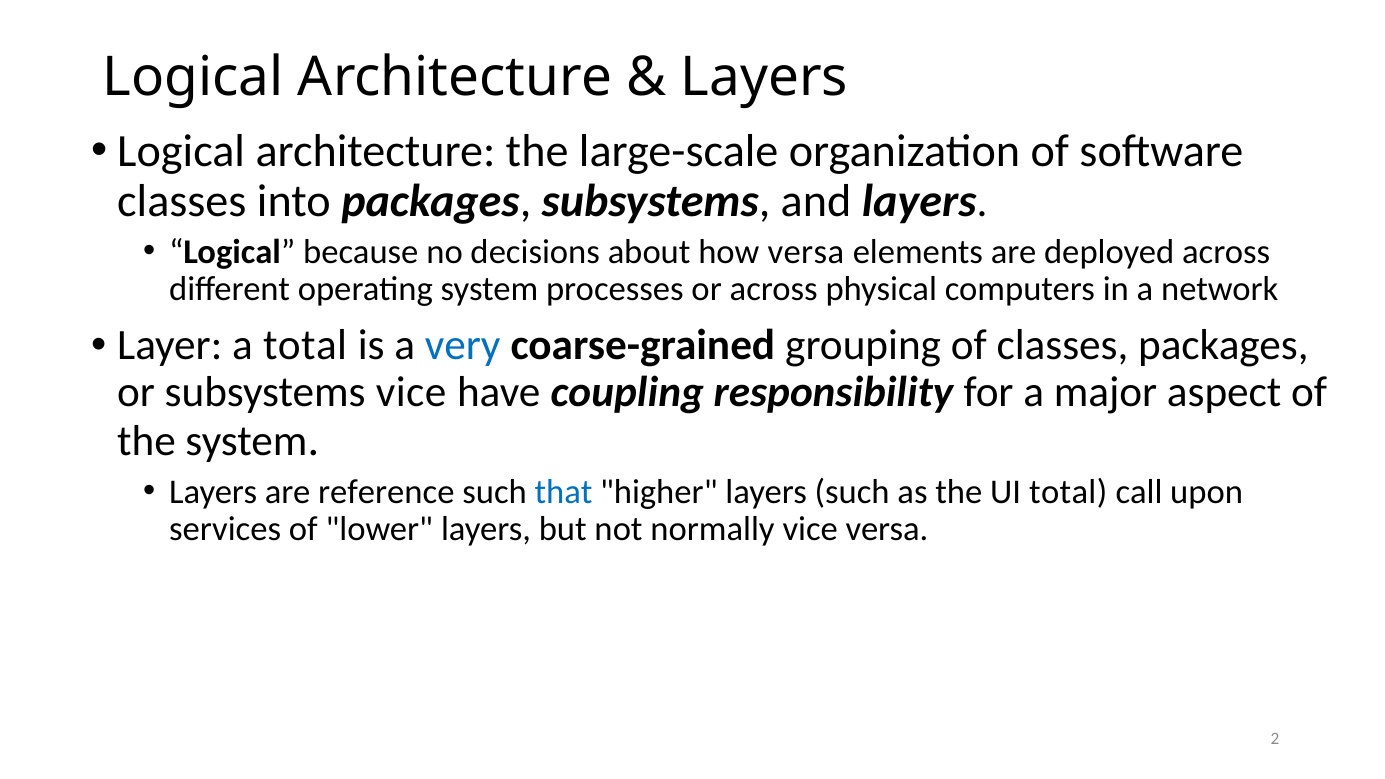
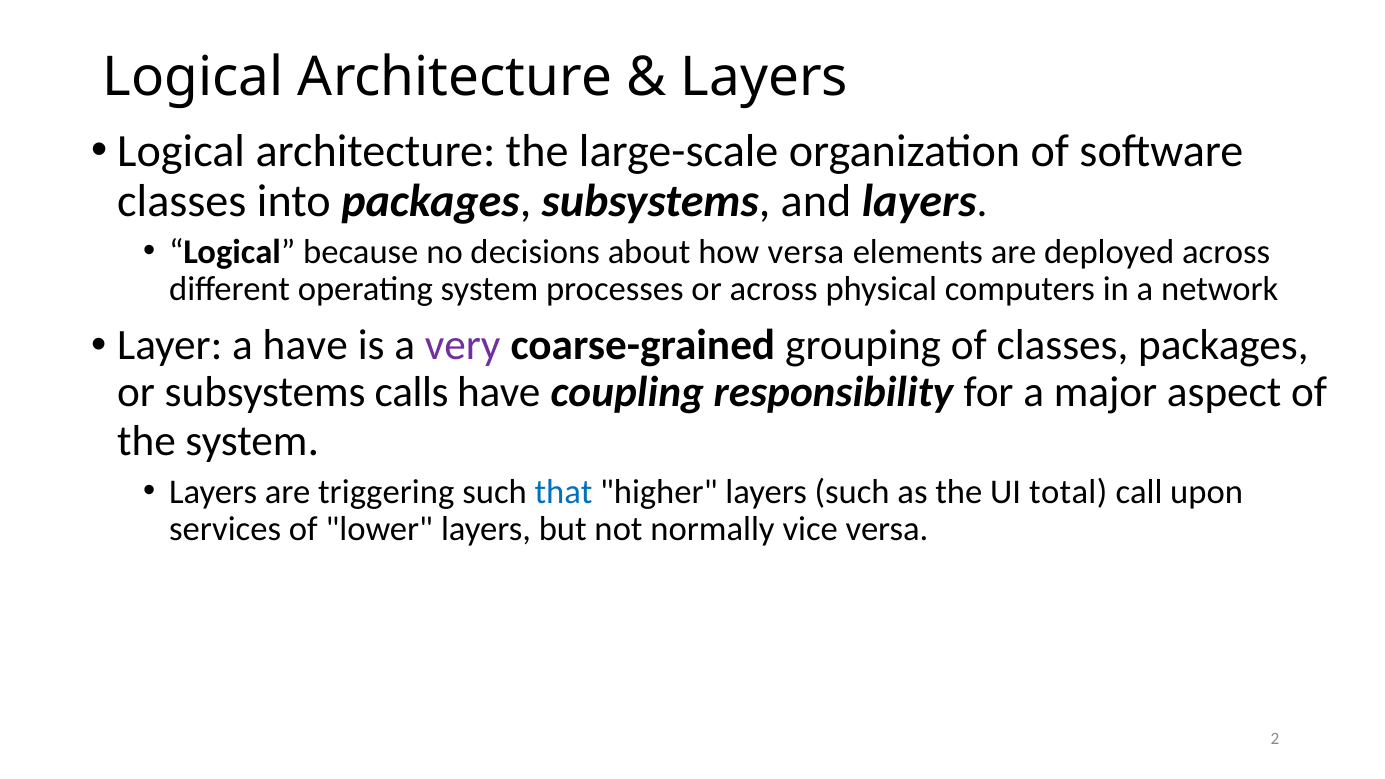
a total: total -> have (305, 346)
very colour: blue -> purple (463, 346)
subsystems vice: vice -> calls (411, 392)
reference: reference -> triggering (386, 492)
